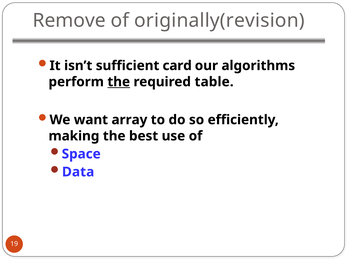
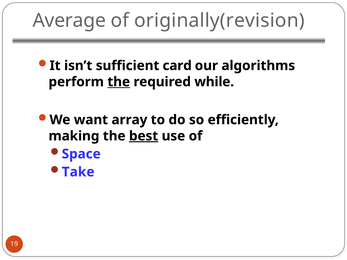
Remove: Remove -> Average (69, 21)
table: table -> while (214, 82)
best underline: none -> present (144, 136)
Data: Data -> Take (78, 172)
